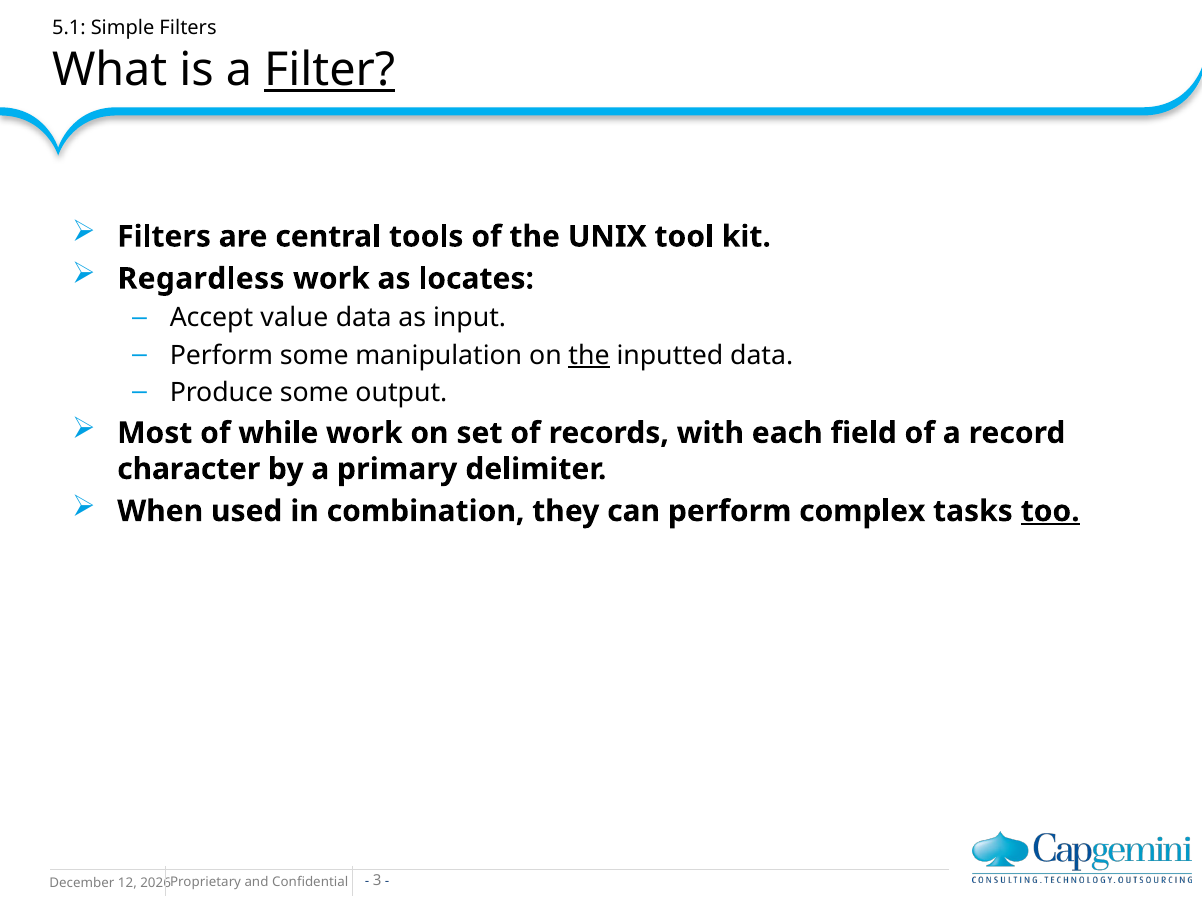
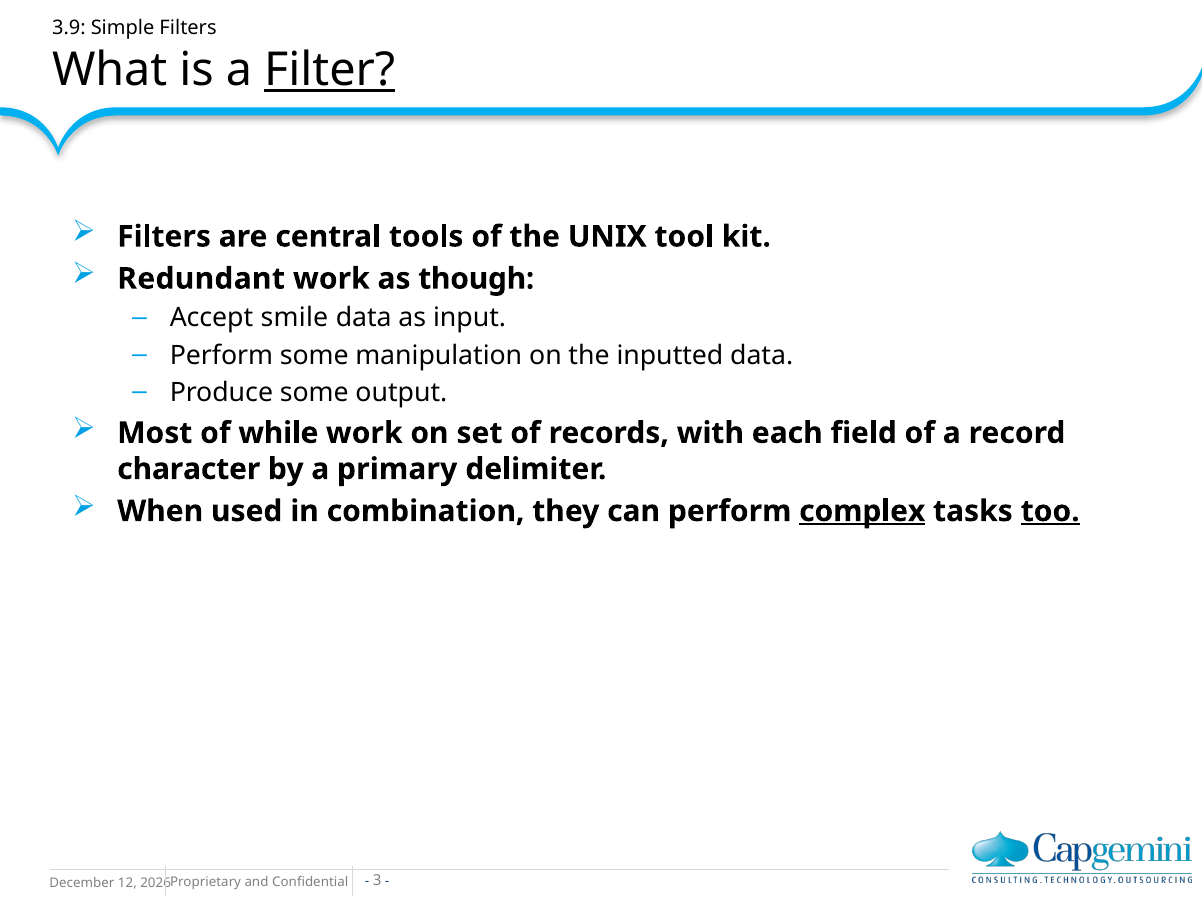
5.1: 5.1 -> 3.9 (69, 28)
Regardless: Regardless -> Redundant (201, 279)
locates: locates -> though (476, 279)
value: value -> smile (294, 318)
the underline: present -> none (589, 355)
complex underline: none -> present (862, 511)
